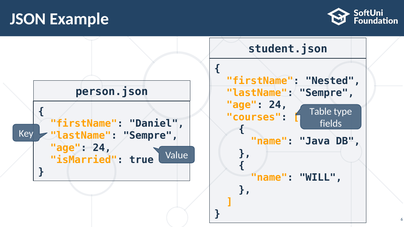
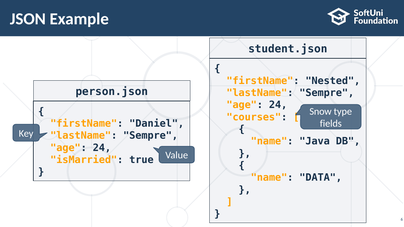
Table: Table -> Snow (321, 112)
WILL: WILL -> DATA (321, 178)
